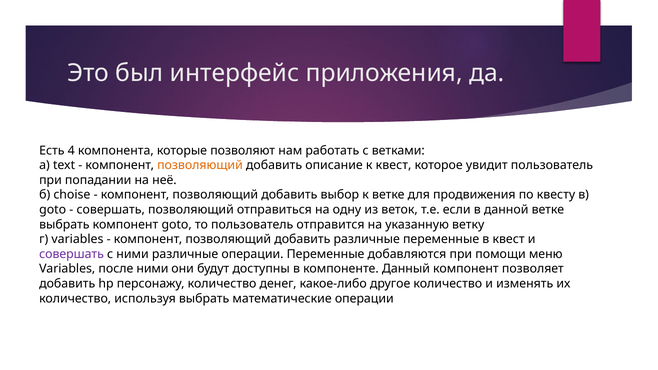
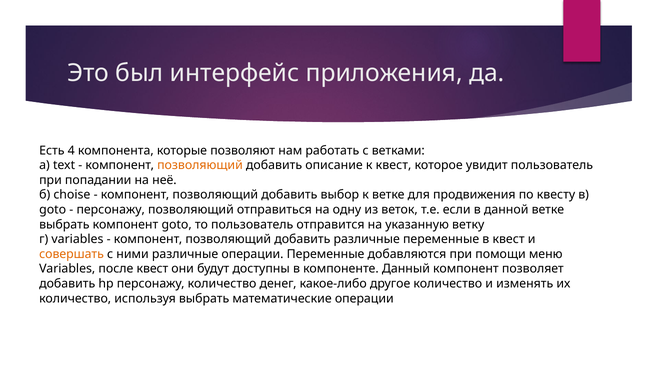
совершать: совершать -> персонажу (111, 210)
совершать colour: purple -> orange (72, 254)
после ними: ними -> квест (152, 269)
